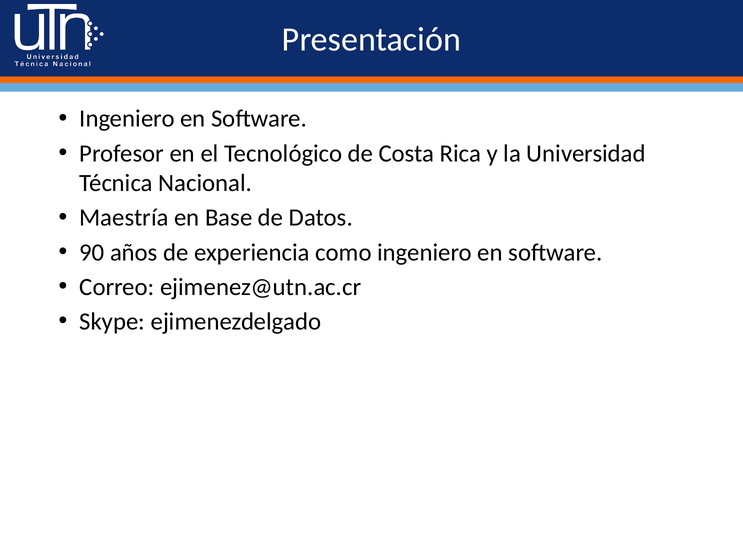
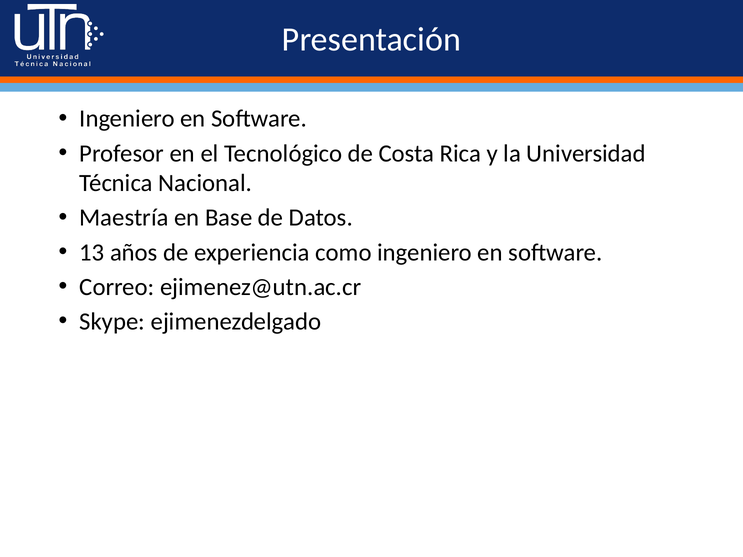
90: 90 -> 13 (92, 252)
